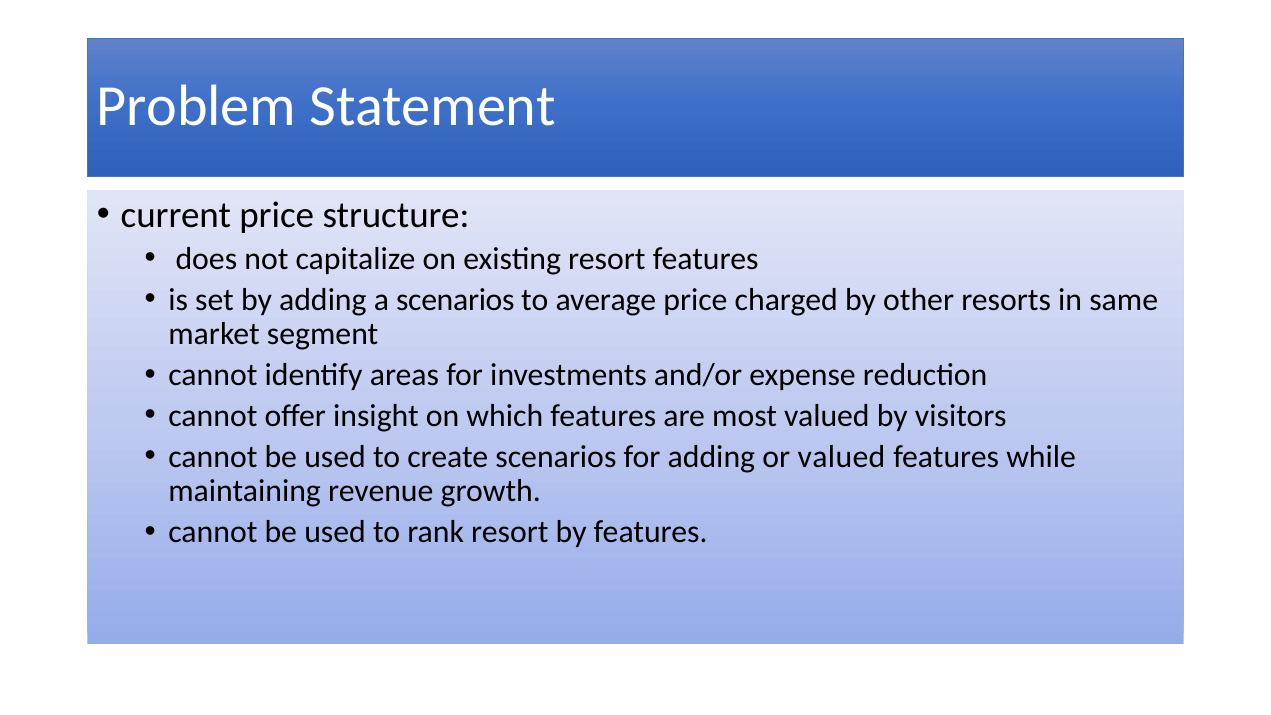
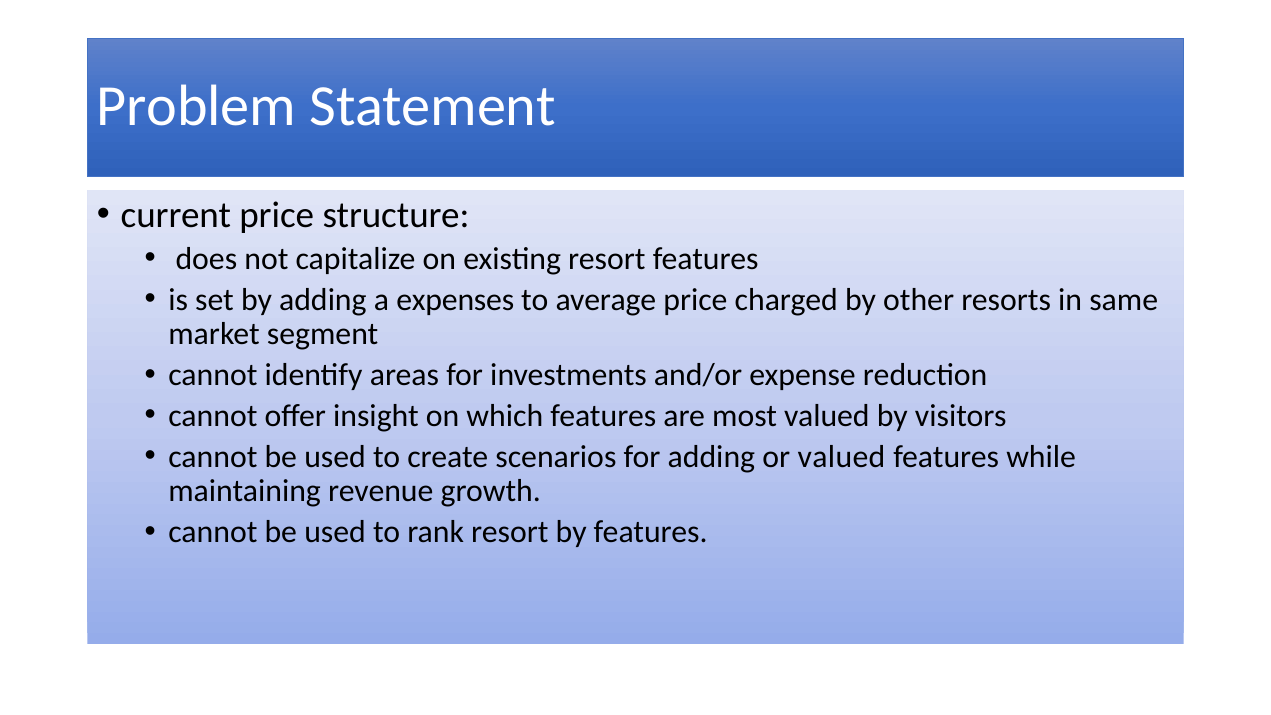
a scenarios: scenarios -> expenses (455, 300)
